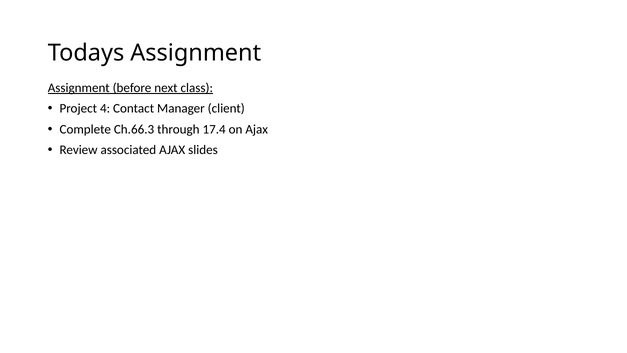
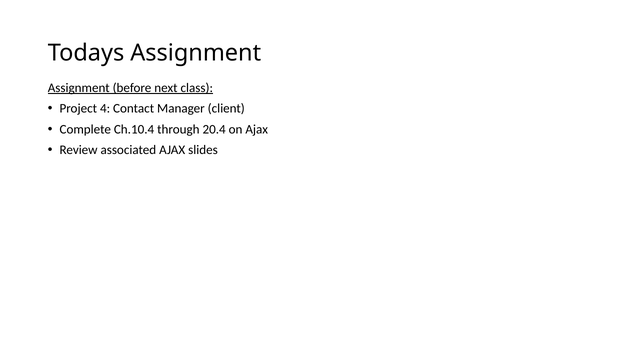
Ch.66.3: Ch.66.3 -> Ch.10.4 (134, 129)
17.4: 17.4 -> 20.4 (214, 129)
